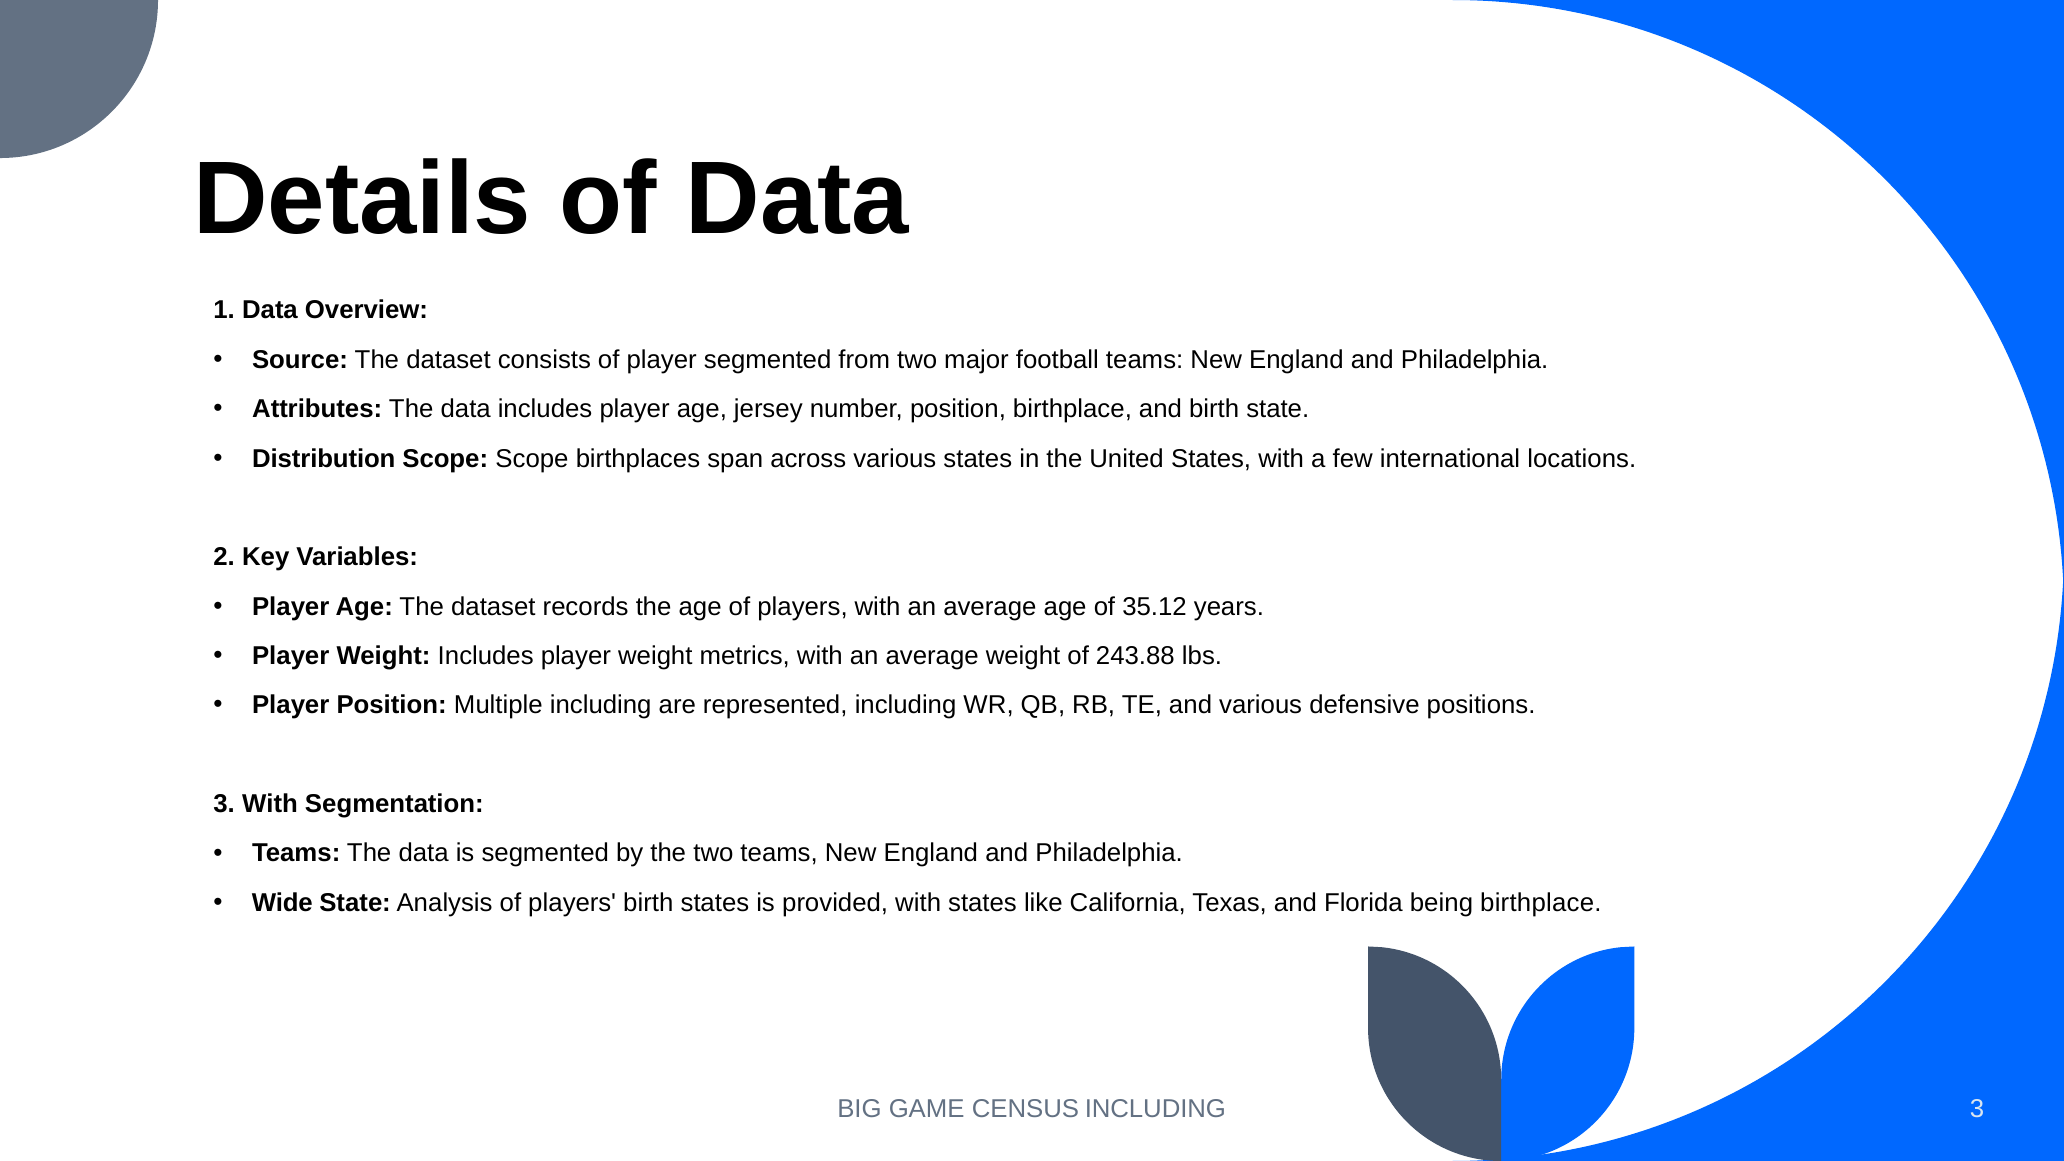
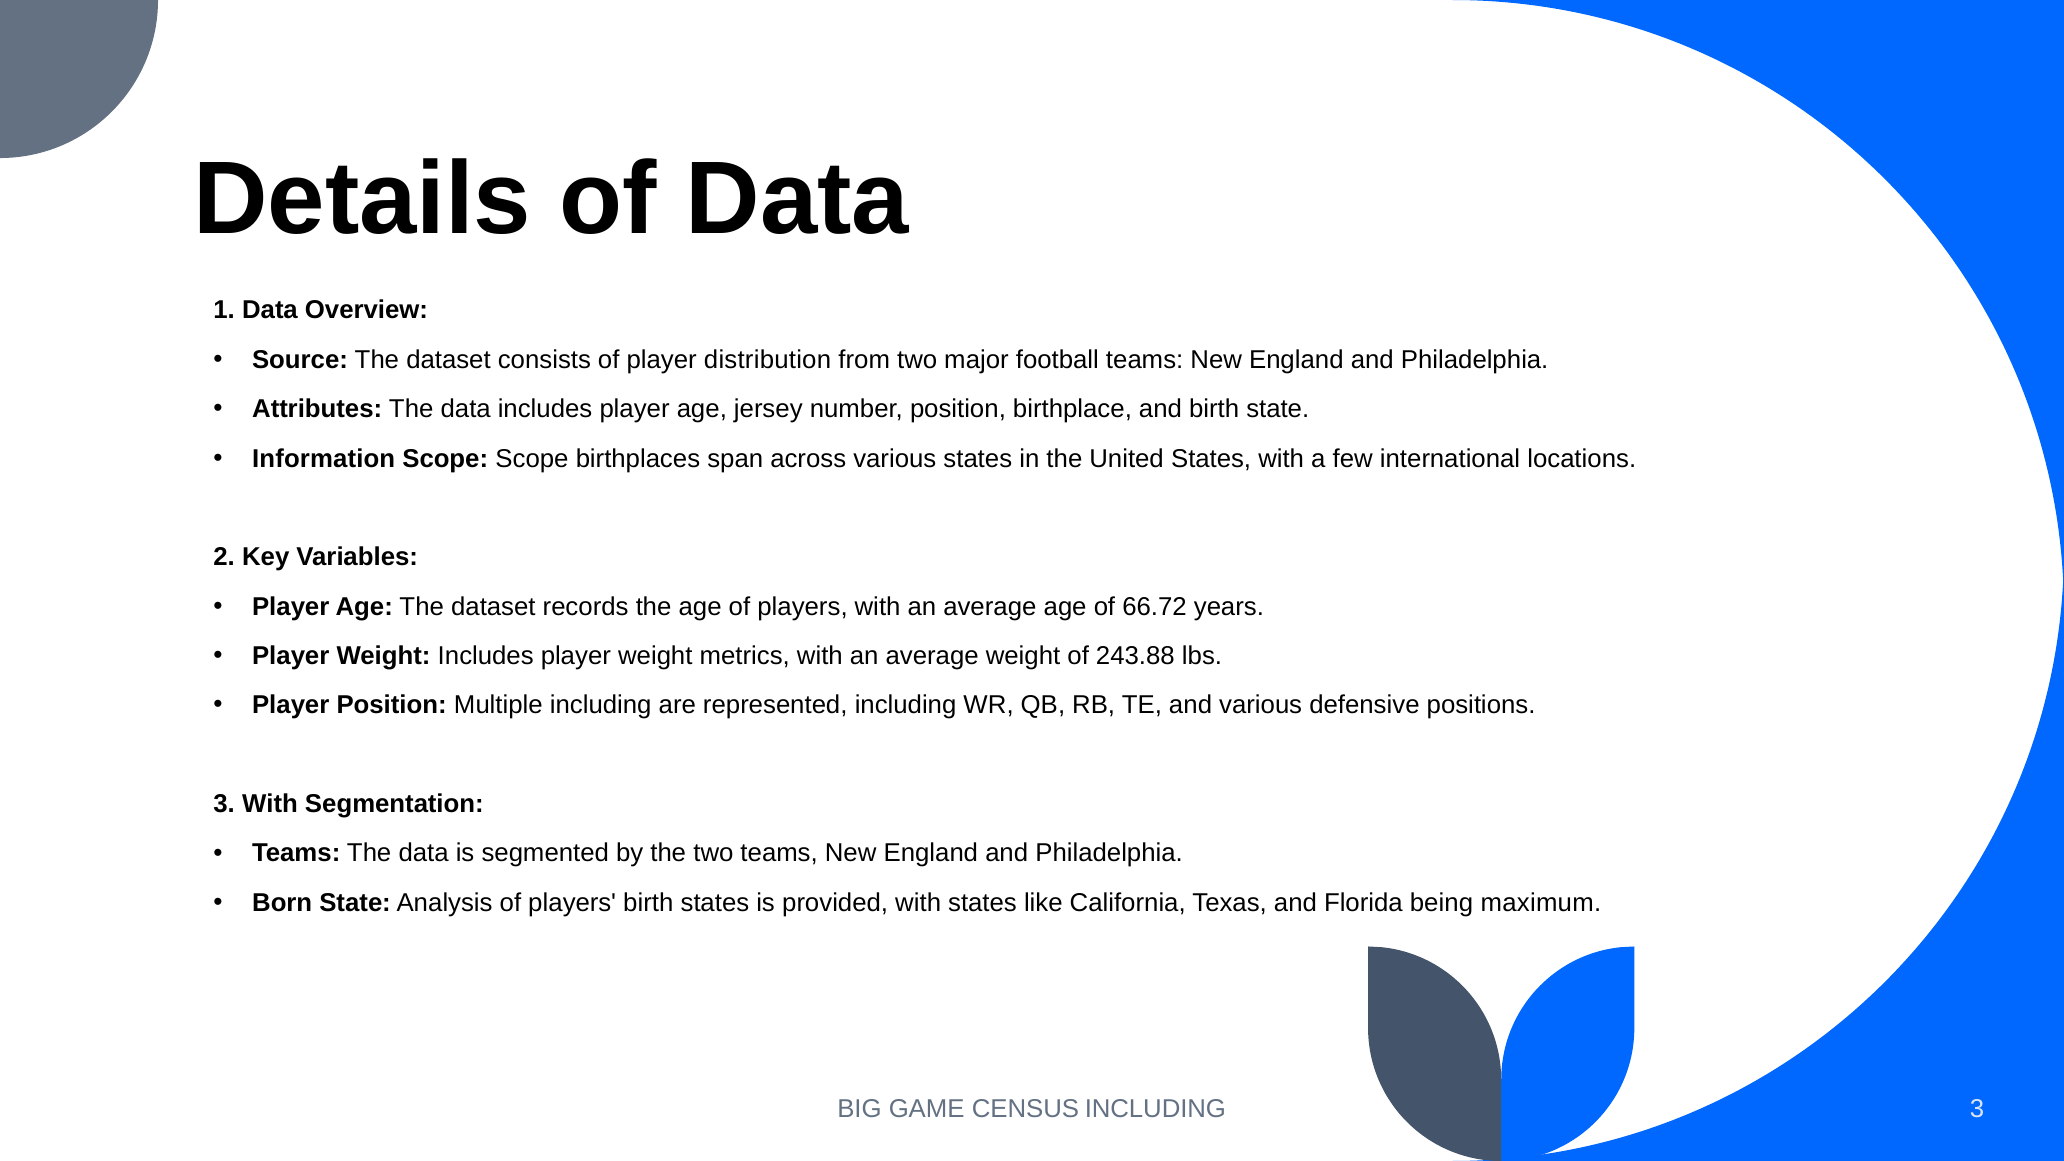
player segmented: segmented -> distribution (768, 360)
Distribution: Distribution -> Information (324, 459)
35.12: 35.12 -> 66.72 (1155, 607)
Wide: Wide -> Born (282, 903)
being birthplace: birthplace -> maximum (1541, 903)
